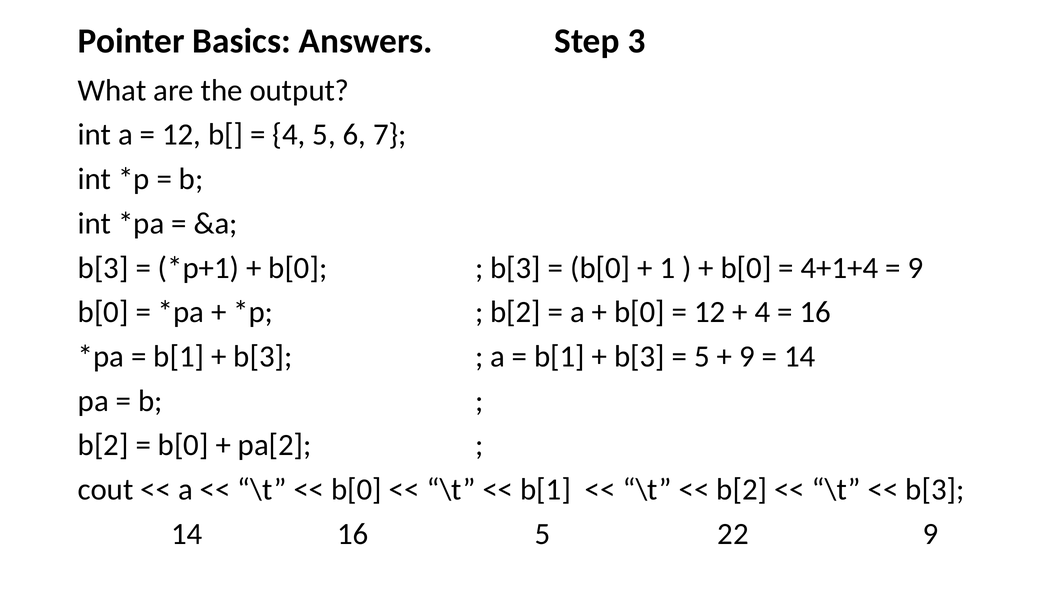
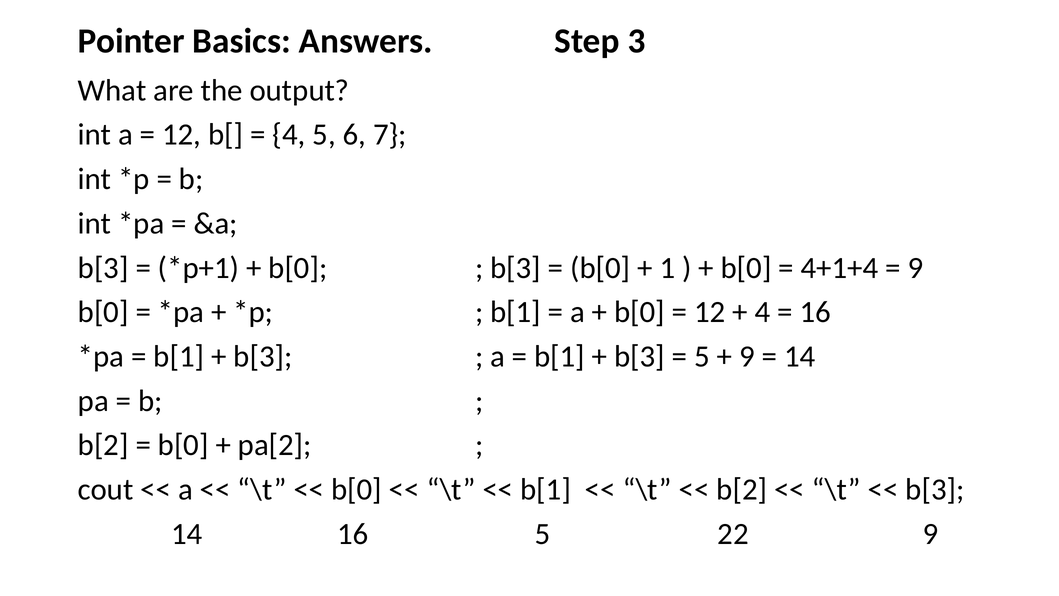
b[2: b[2 -> b[1 (516, 312)
